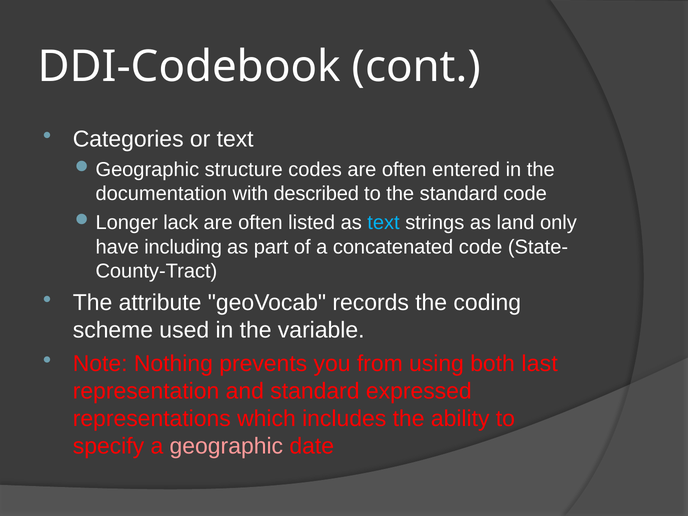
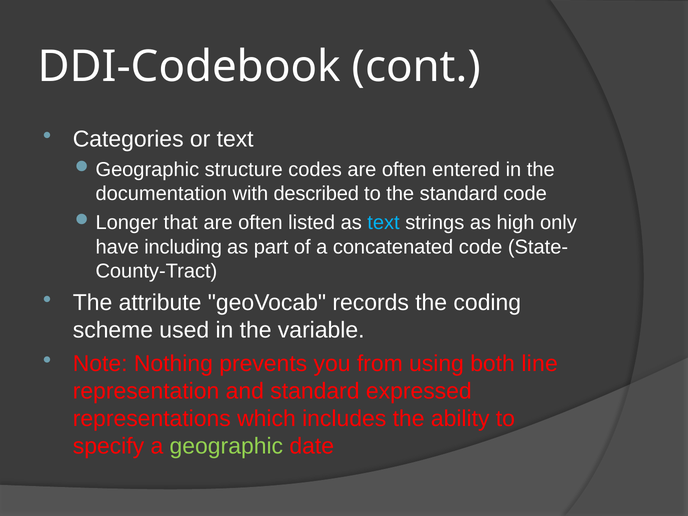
lack: lack -> that (181, 223)
land: land -> high (516, 223)
last: last -> line (540, 364)
geographic colour: pink -> light green (226, 446)
